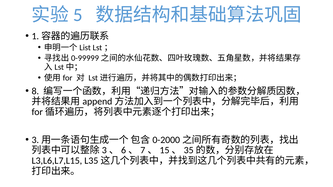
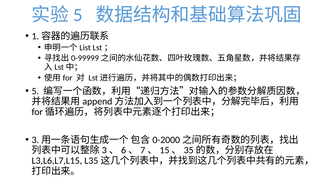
8: 8 -> 5 (35, 91)
